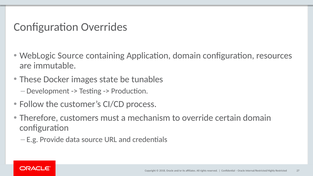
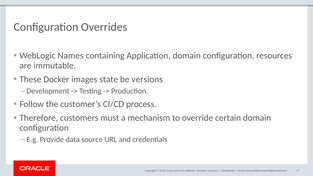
WebLogic Source: Source -> Names (71, 56)
tunables: tunables -> versions (147, 79)
